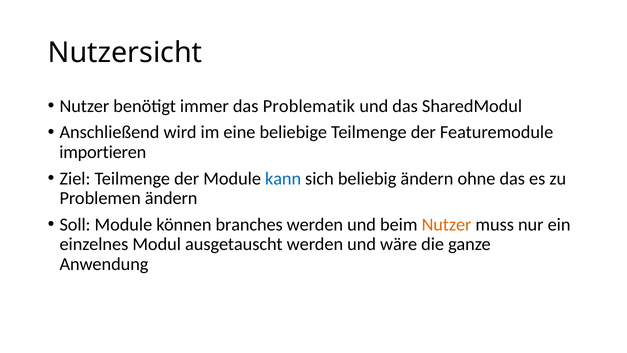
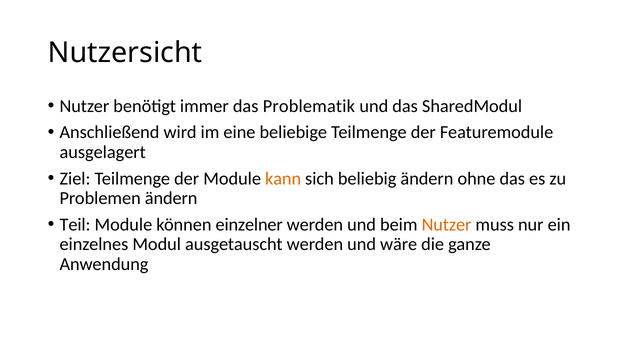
importieren: importieren -> ausgelagert (103, 152)
kann colour: blue -> orange (283, 178)
Soll: Soll -> Teil (75, 224)
branches: branches -> einzelner (249, 224)
